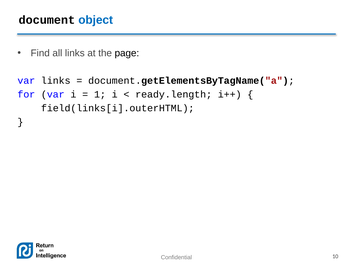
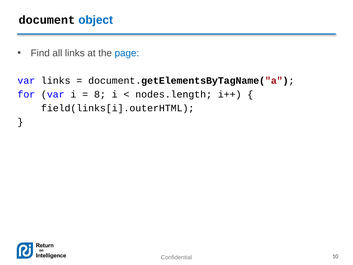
page colour: black -> blue (127, 53)
1: 1 -> 8 (100, 94)
ready.length: ready.length -> nodes.length (174, 94)
